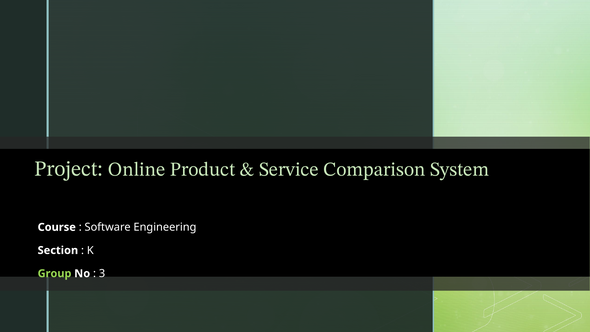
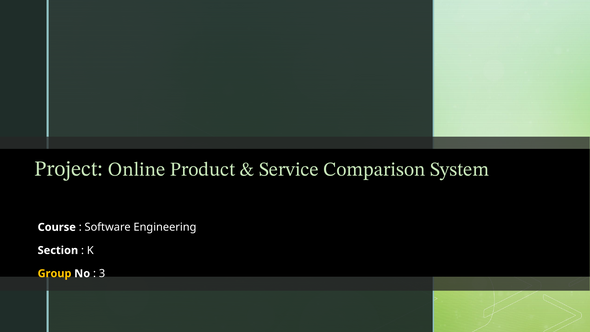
Group colour: light green -> yellow (55, 273)
